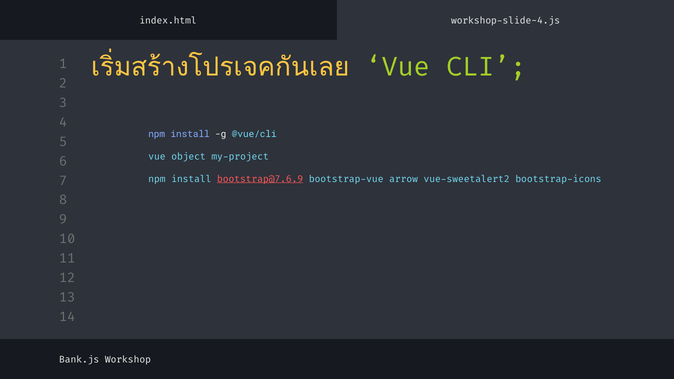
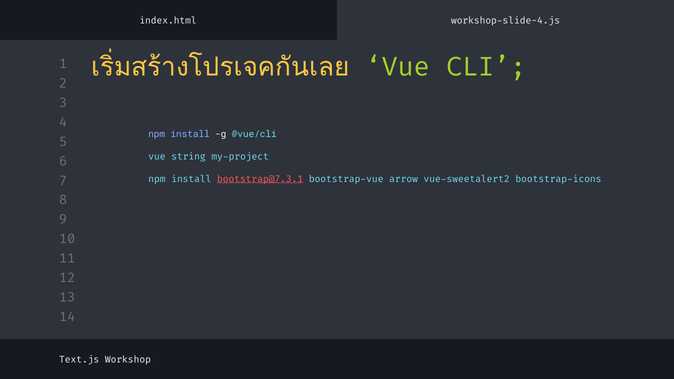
object: object -> string (189, 157)
bootstrap@7.6.9: bootstrap@7.6.9 -> bootstrap@7.3.1 (260, 179)
Bank.js: Bank.js -> Text.js (79, 360)
